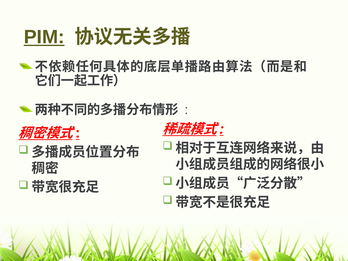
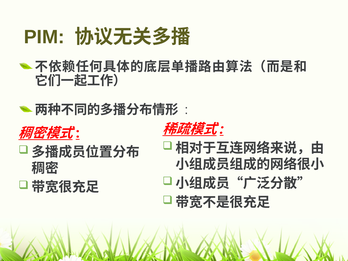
PIM underline: present -> none (44, 37)
